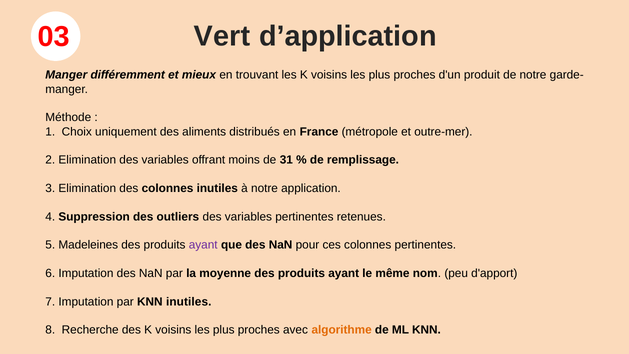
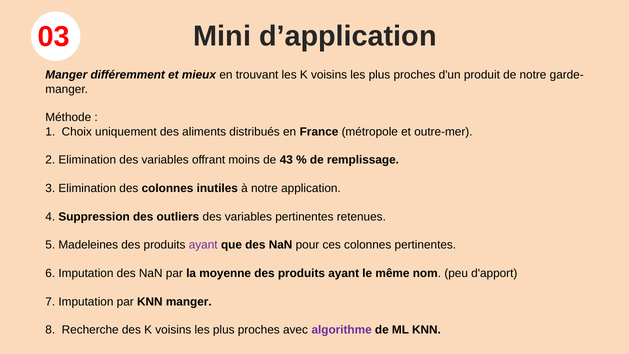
Vert: Vert -> Mini (222, 36)
31: 31 -> 43 (286, 160)
KNN inutiles: inutiles -> manger (189, 301)
algorithme colour: orange -> purple (342, 330)
